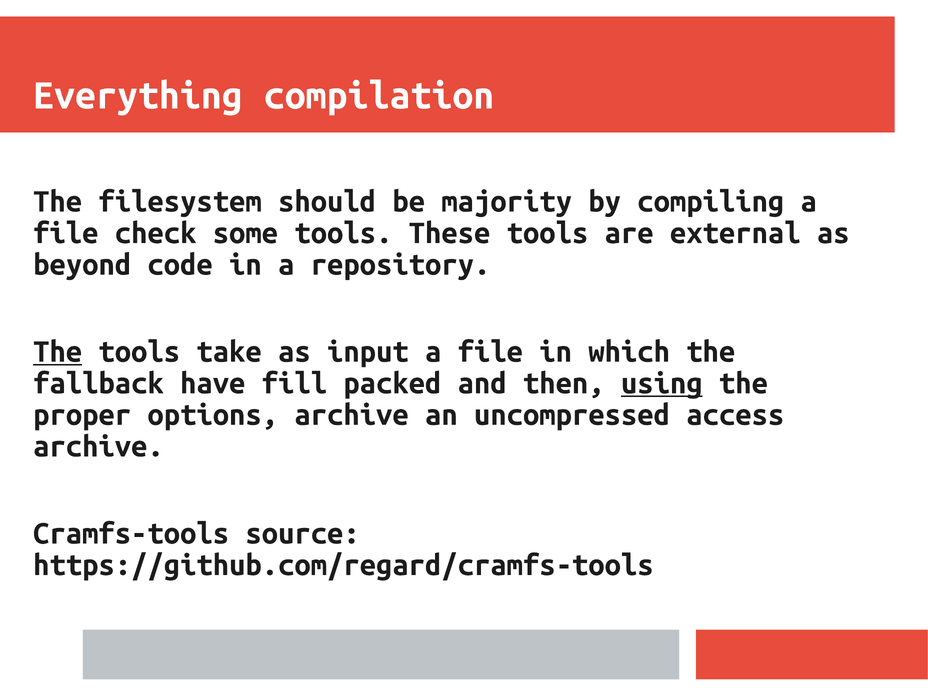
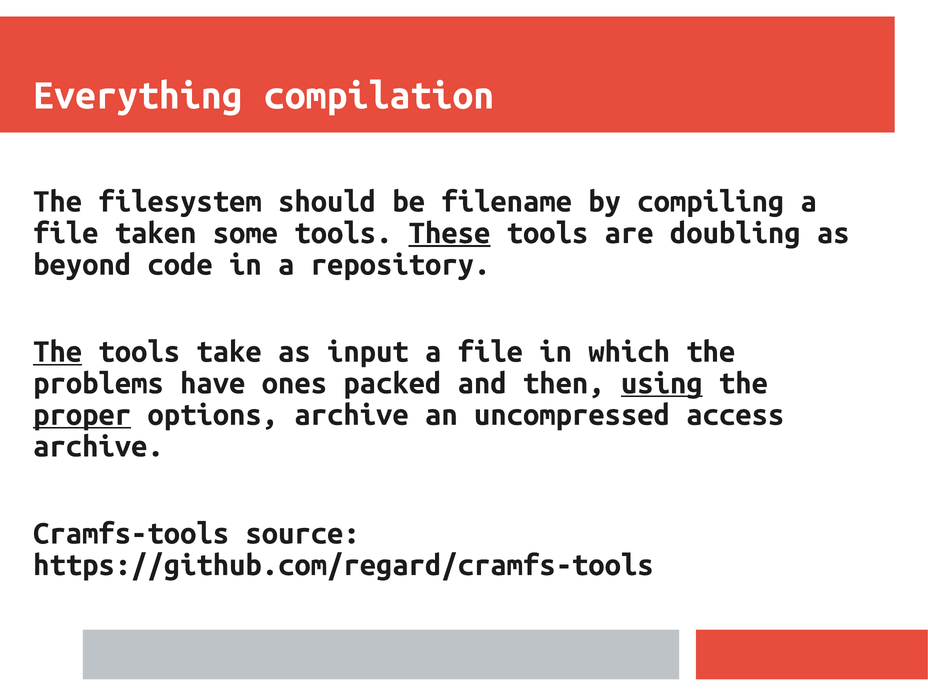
majority: majority -> filename (507, 202)
check: check -> taken (156, 233)
These underline: none -> present (450, 233)
external: external -> doubling (735, 233)
fallback: fallback -> problems (98, 384)
fill: fill -> ones (294, 384)
proper underline: none -> present (82, 415)
